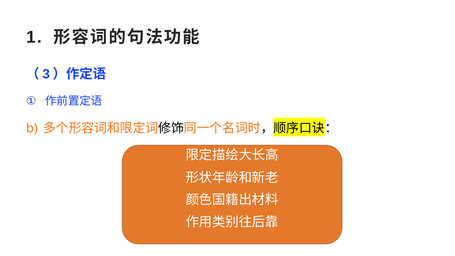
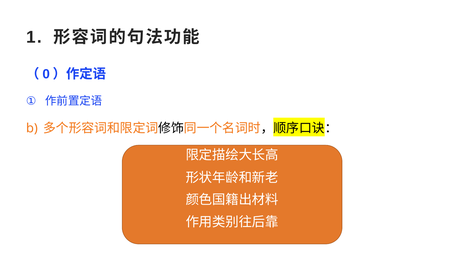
3: 3 -> 0 (46, 74)
